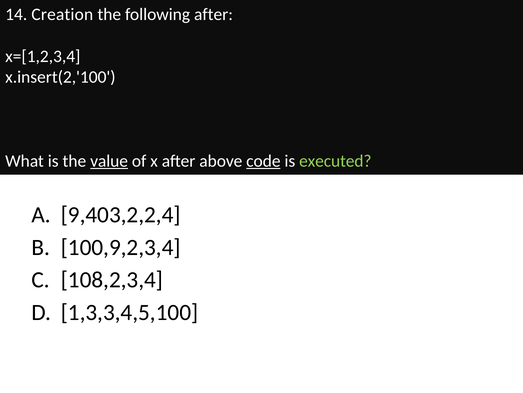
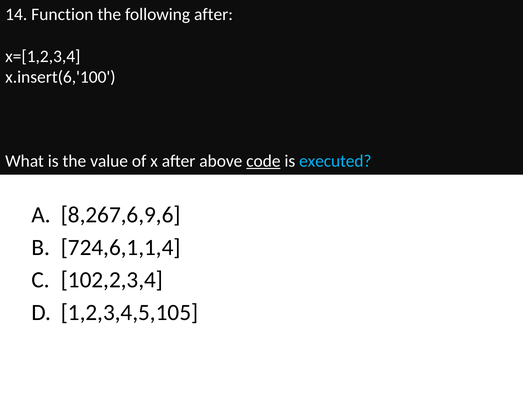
Creation: Creation -> Function (62, 14)
x.insert(2,'100: x.insert(2,'100 -> x.insert(6,'100 (60, 77)
value underline: present -> none (109, 161)
executed colour: light green -> light blue (335, 161)
9,403,2,2,4: 9,403,2,2,4 -> 8,267,6,9,6 (121, 214)
100,9,2,3,4: 100,9,2,3,4 -> 724,6,1,1,4 (121, 247)
108,2,3,4: 108,2,3,4 -> 102,2,3,4 (112, 279)
1,3,3,4,5,100: 1,3,3,4,5,100 -> 1,2,3,4,5,105 (130, 312)
